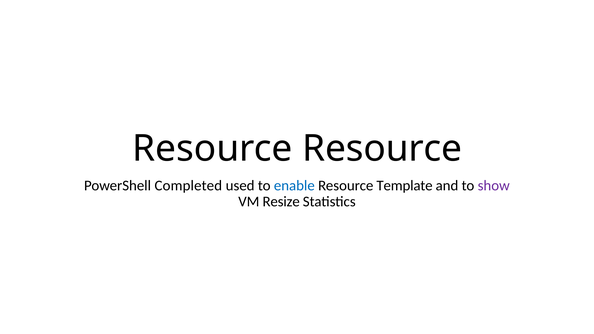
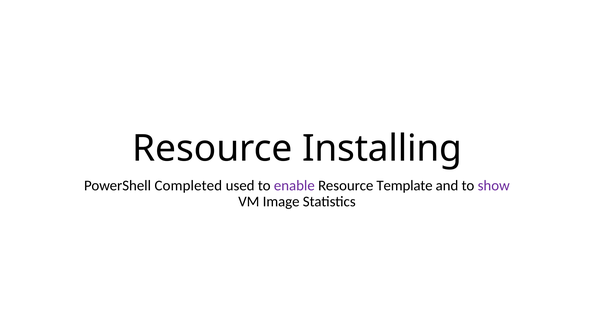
Resource Resource: Resource -> Installing (382, 148)
enable colour: blue -> purple (294, 186)
Resize: Resize -> Image (281, 202)
